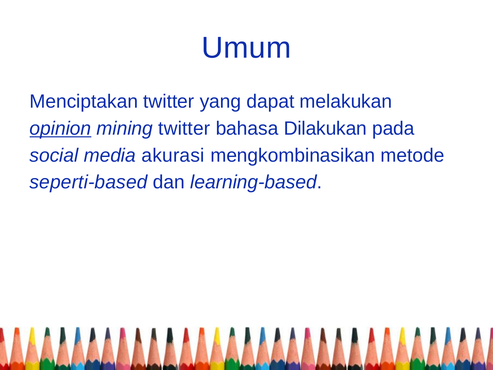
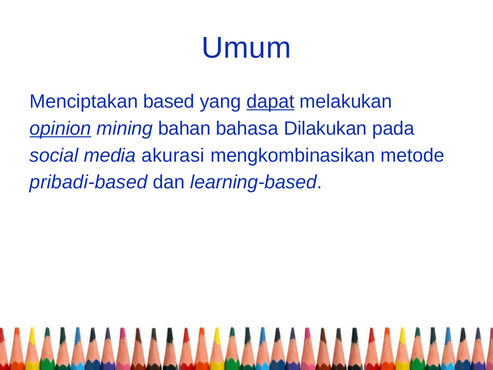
Menciptakan twitter: twitter -> based (169, 102)
dapat underline: none -> present (270, 102)
mining twitter: twitter -> bahan (184, 128)
seperti-based: seperti-based -> pribadi-based (89, 182)
